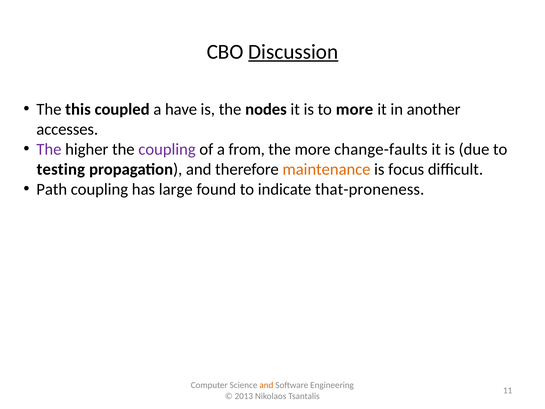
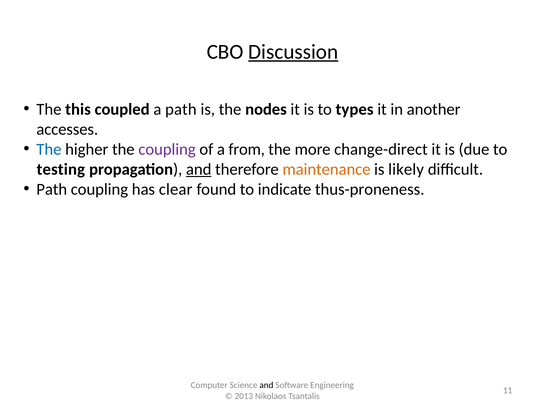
a have: have -> path (181, 109)
to more: more -> types (355, 109)
The colour: purple -> blue (49, 149)
change-faults: change-faults -> change-direct (381, 149)
and underline: none -> present (199, 169)
focus: focus -> likely (406, 169)
large: large -> clear (176, 189)
that-proneness: that-proneness -> thus-proneness (370, 189)
and colour: orange -> black (266, 385)
